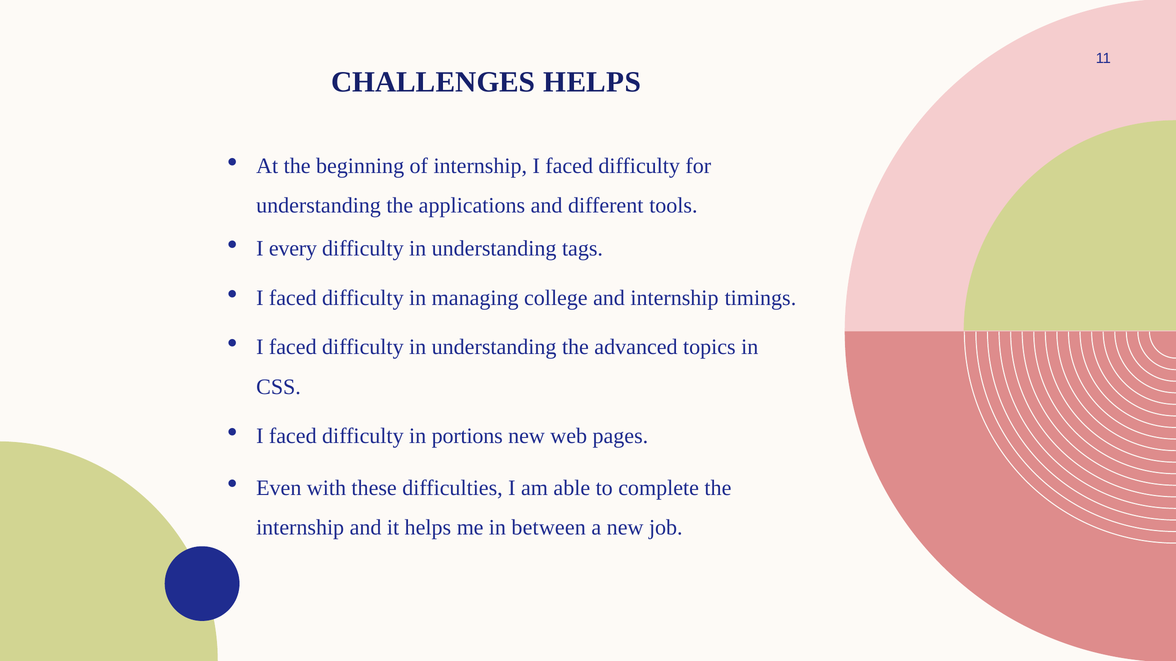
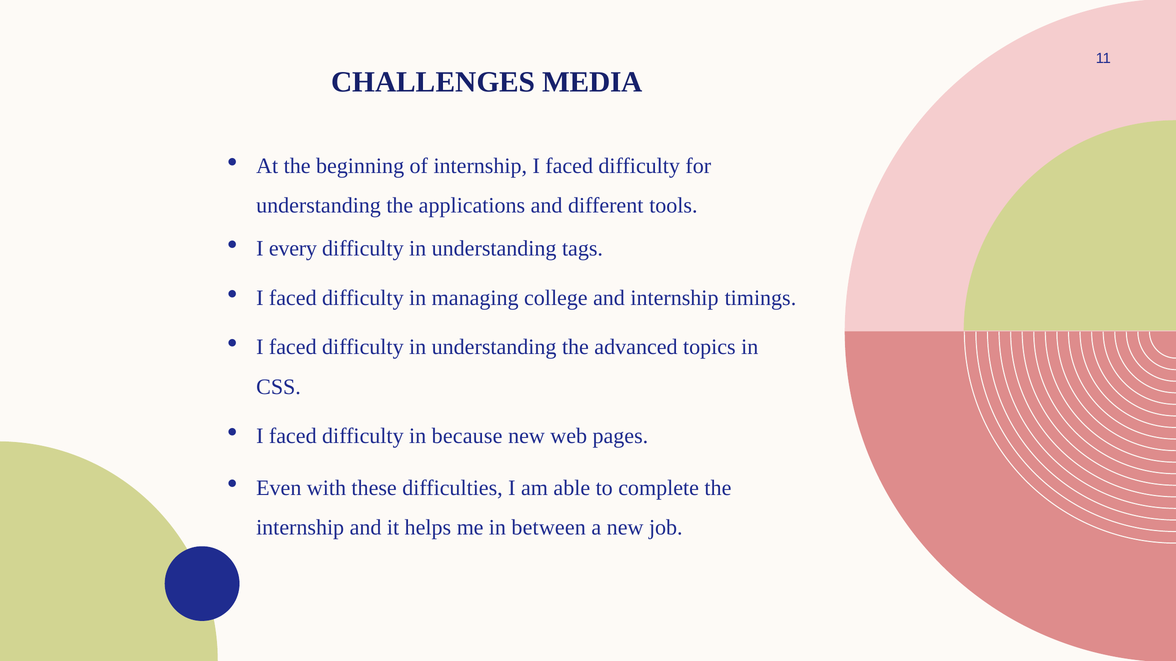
CHALLENGES HELPS: HELPS -> MEDIA (593, 82)
portions: portions -> because (467, 436)
